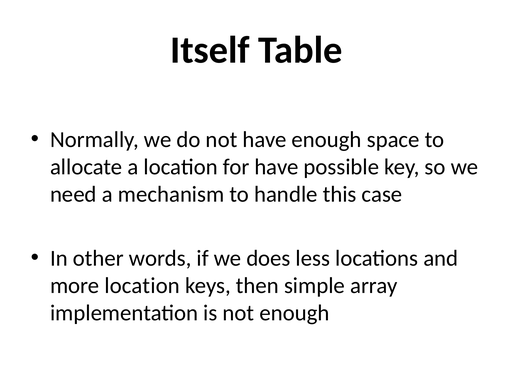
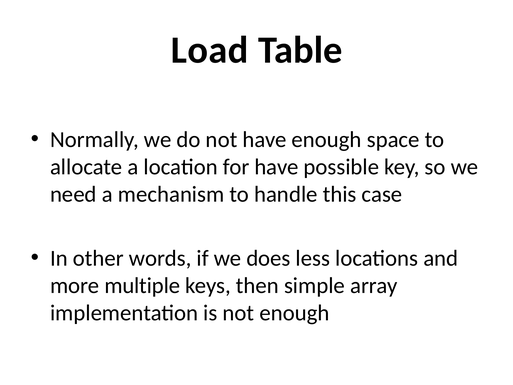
Itself: Itself -> Load (210, 50)
more location: location -> multiple (142, 286)
